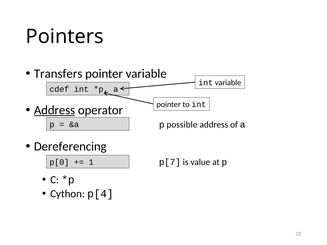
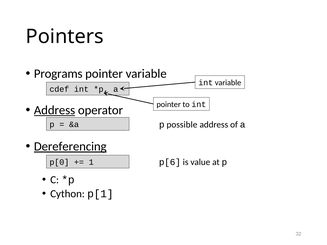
Transfers: Transfers -> Programs (58, 74)
Dereferencing underline: none -> present (70, 147)
p[7: p[7 -> p[6 (170, 162)
p[4: p[4 -> p[1 (100, 194)
